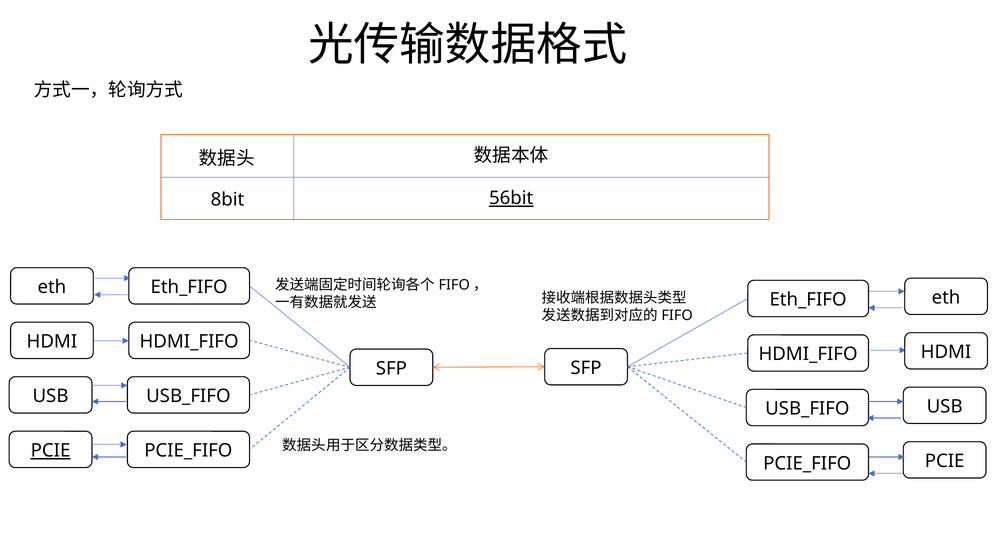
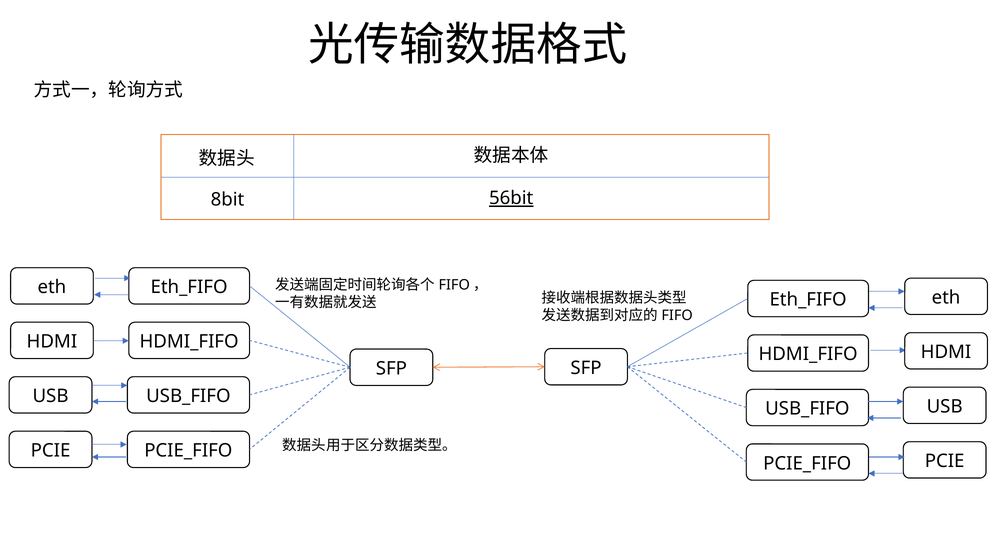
PCIE underline: present -> none (51, 450)
